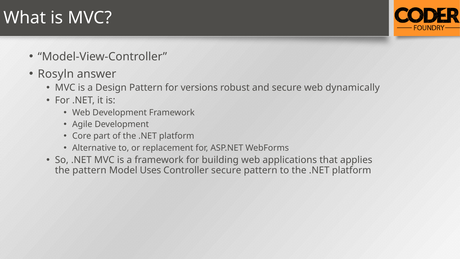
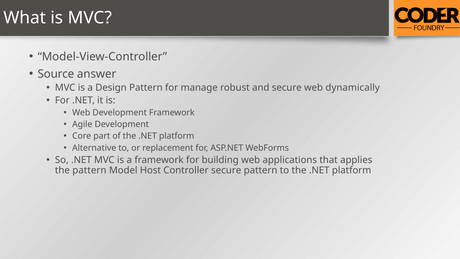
Rosyln: Rosyln -> Source (56, 74)
versions: versions -> manage (199, 88)
Uses: Uses -> Host (150, 170)
